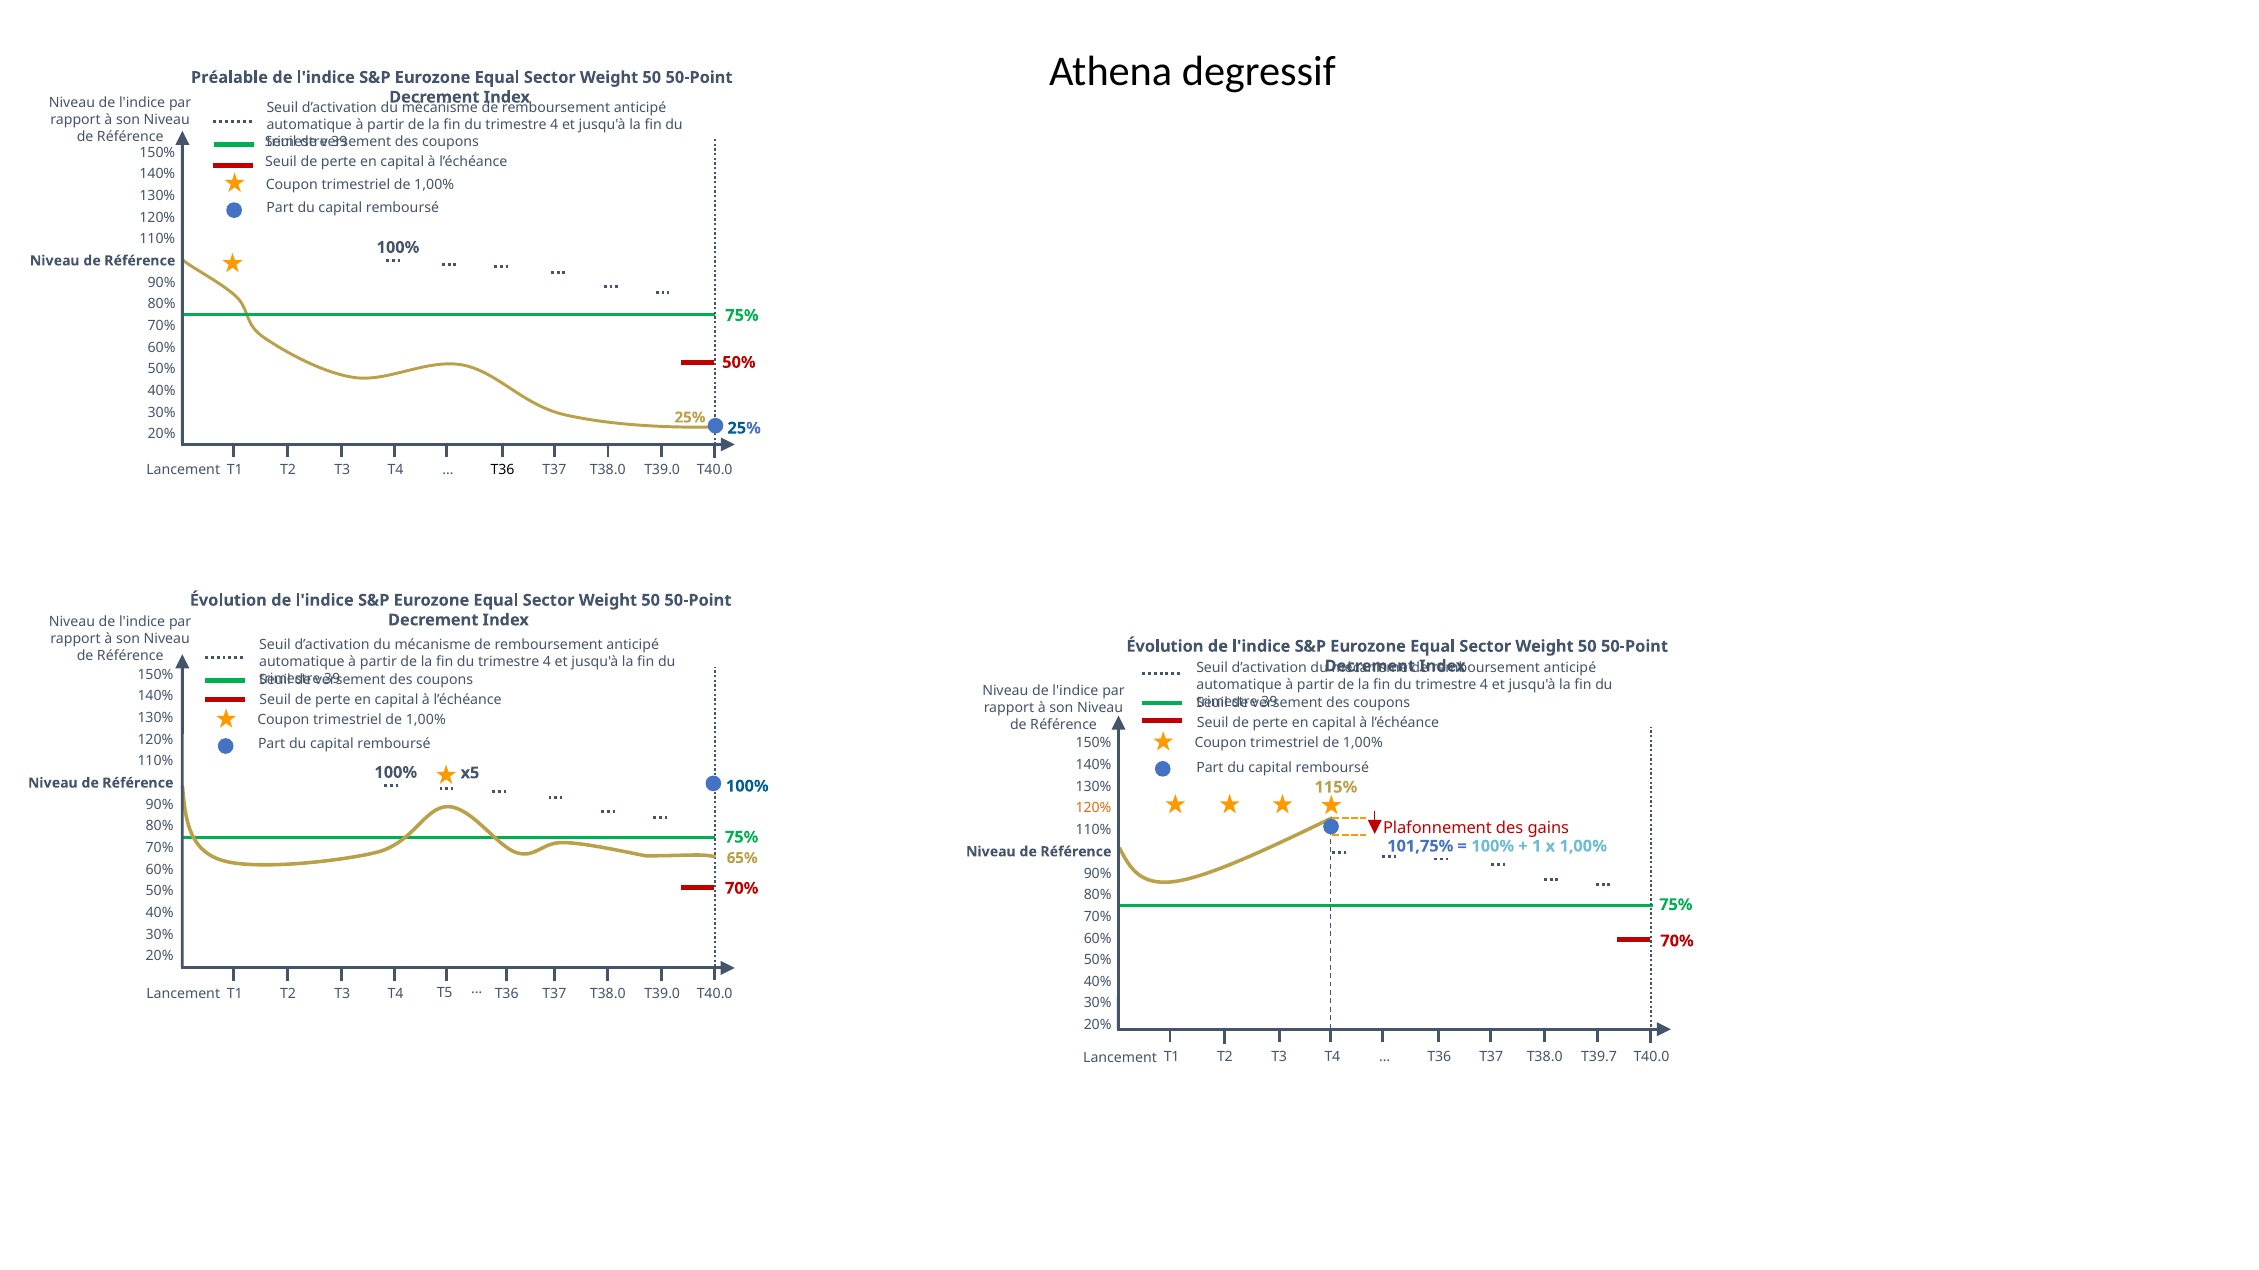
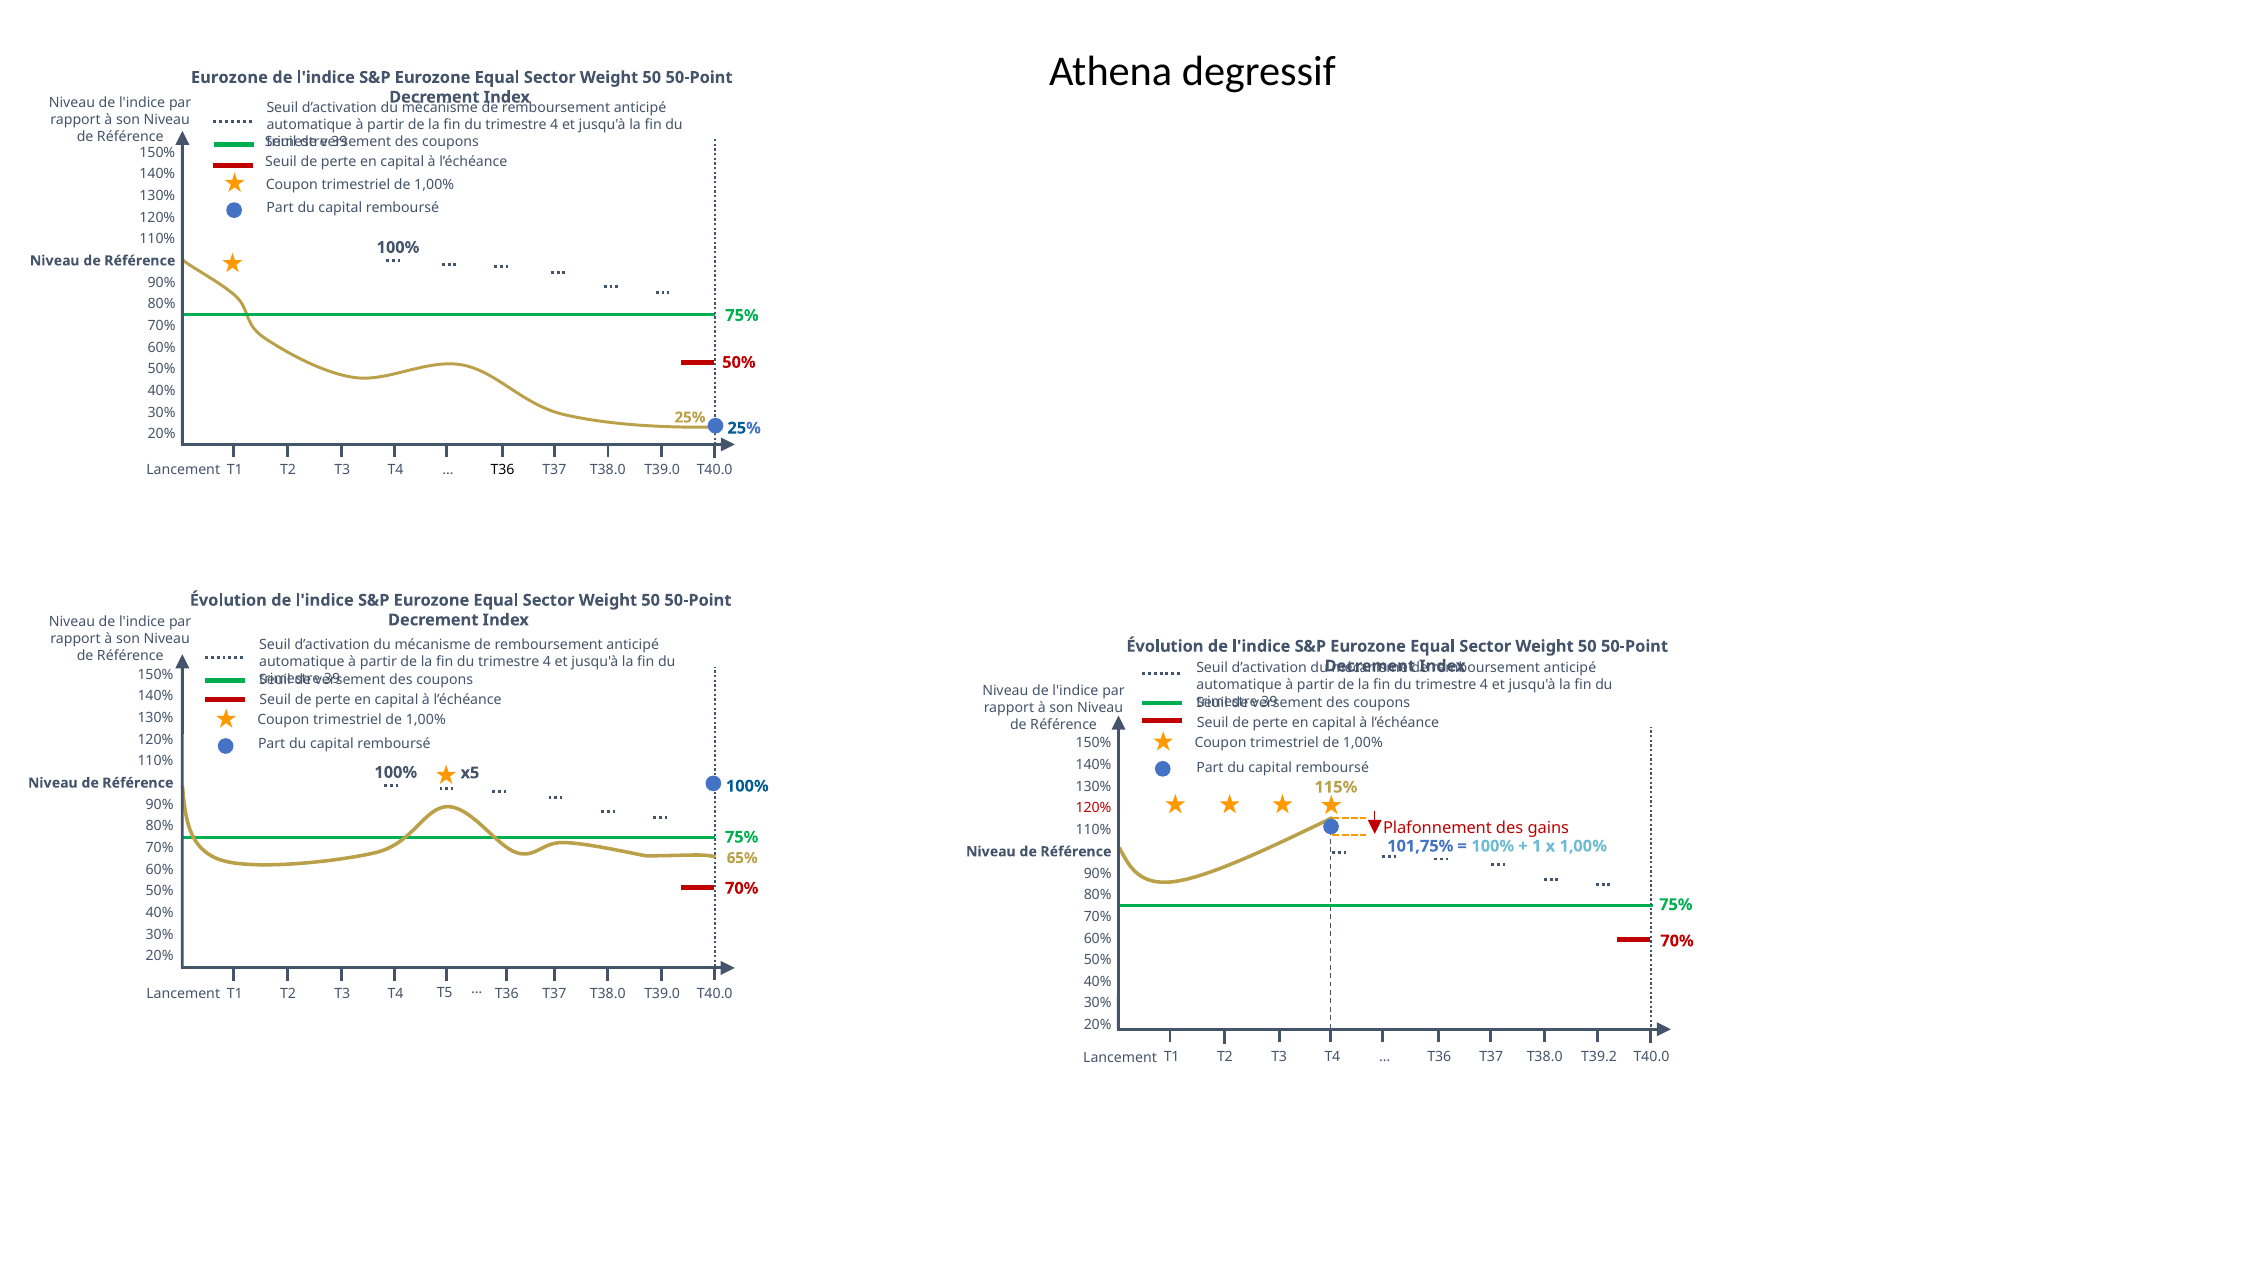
Préalable: Préalable -> Eurozone (229, 77)
120% colour: orange -> red (1093, 809)
T39.7: T39.7 -> T39.2 (1599, 1058)
